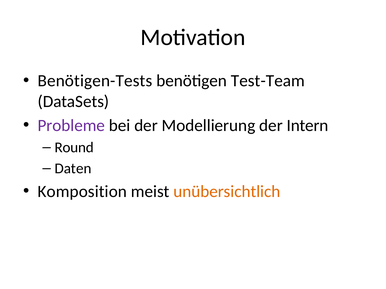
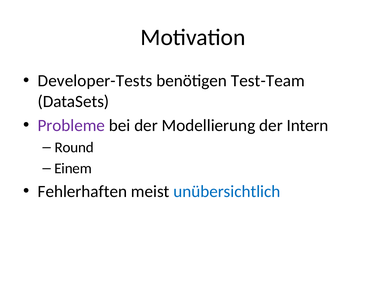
Benötigen-Tests: Benötigen-Tests -> Developer-Tests (95, 81)
Daten: Daten -> Einem (73, 169)
Komposition: Komposition -> Fehlerhaften (82, 192)
unübersichtlich colour: orange -> blue (227, 192)
